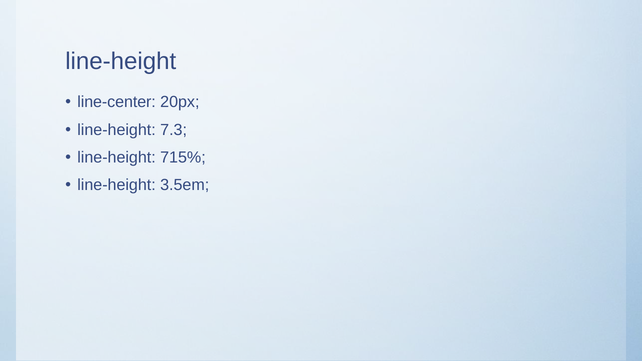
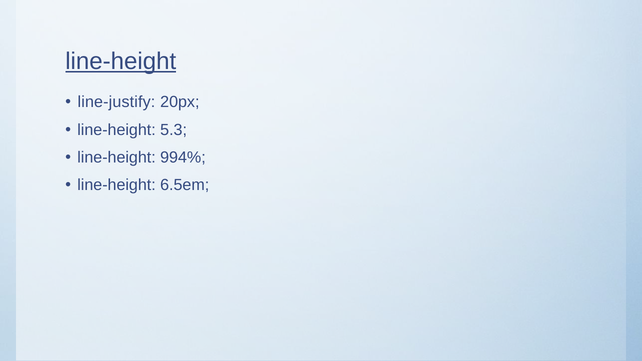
line-height underline: none -> present (121, 62)
line-center: line-center -> line-justify (116, 102)
7.3: 7.3 -> 5.3 (174, 130)
715%: 715% -> 994% (183, 157)
3.5em: 3.5em -> 6.5em (185, 185)
